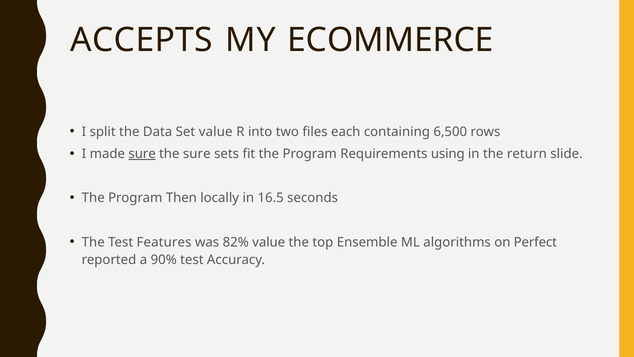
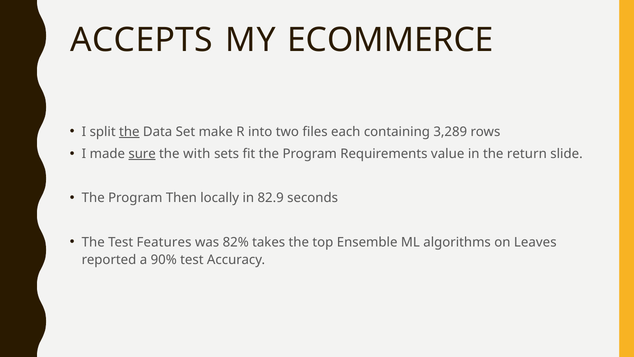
the underline: none -> present (129, 132)
Set value: value -> make (216, 132)
6,500: 6,500 -> 3,289 (450, 132)
the sure: sure -> with (197, 154)
using: using -> value (448, 154)
16.5: 16.5 -> 82.9 (271, 198)
82% value: value -> takes (269, 242)
Perfect: Perfect -> Leaves (535, 242)
